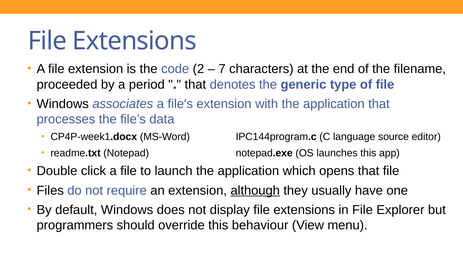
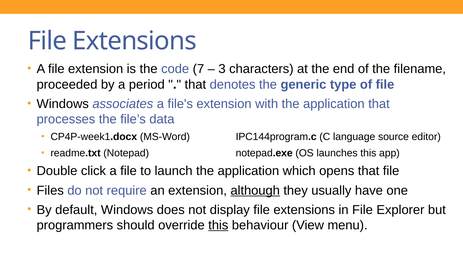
2: 2 -> 7 (198, 69)
7: 7 -> 3 (222, 69)
this underline: none -> present (218, 225)
